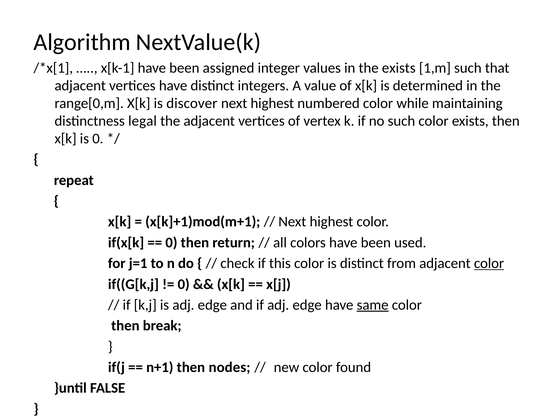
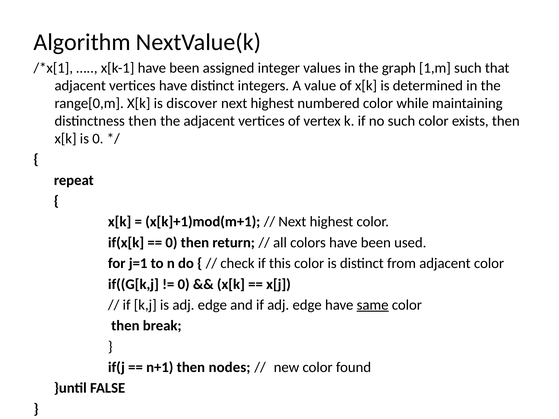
the exists: exists -> graph (399, 68)
distinctness legal: legal -> then (143, 121)
color underline: present -> none (489, 264)
